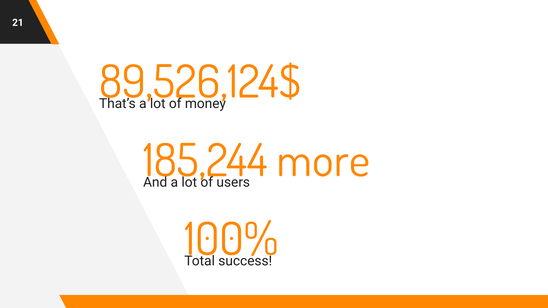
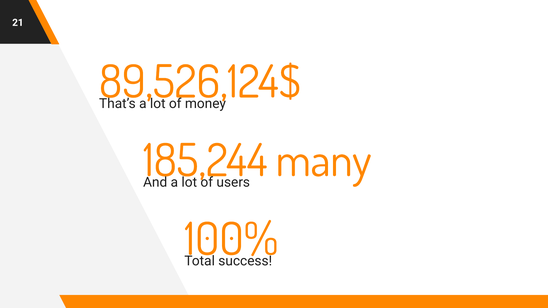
more: more -> many (323, 161)
